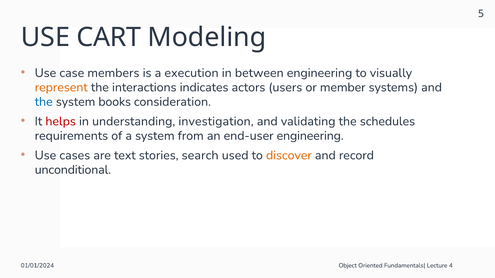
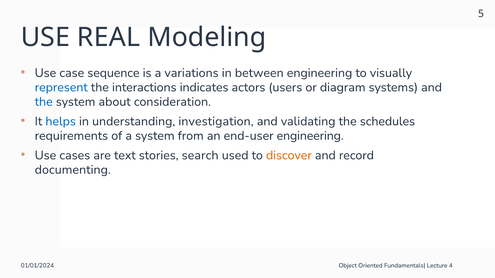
CART: CART -> REAL (109, 37)
members: members -> sequence (113, 73)
execution: execution -> variations (192, 73)
represent colour: orange -> blue (61, 87)
member: member -> diagram (343, 87)
books: books -> about (115, 102)
helps colour: red -> blue (61, 121)
unconditional: unconditional -> documenting (73, 170)
